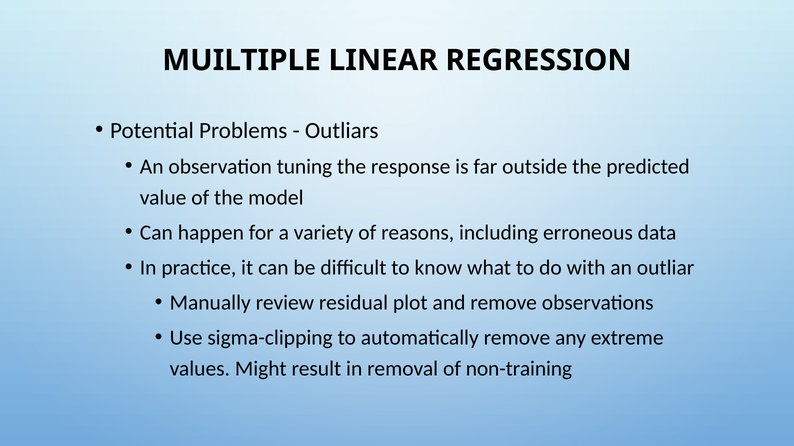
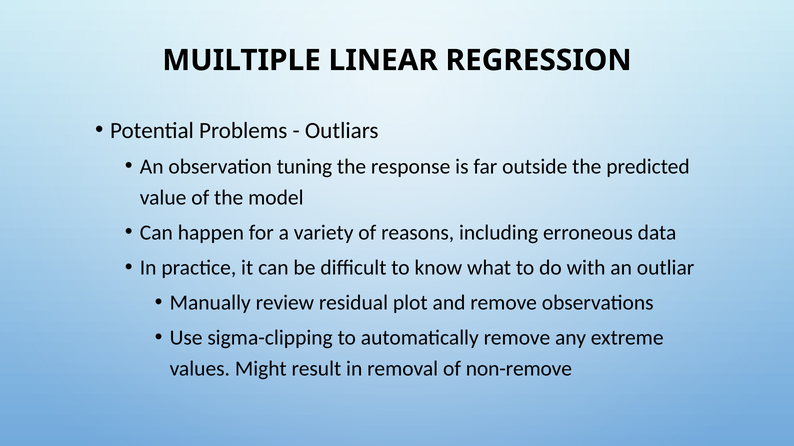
non-training: non-training -> non-remove (519, 369)
